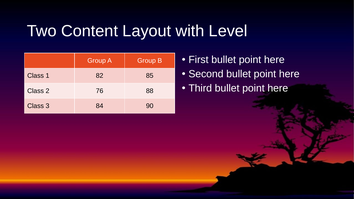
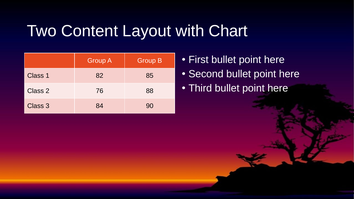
Level: Level -> Chart (228, 31)
